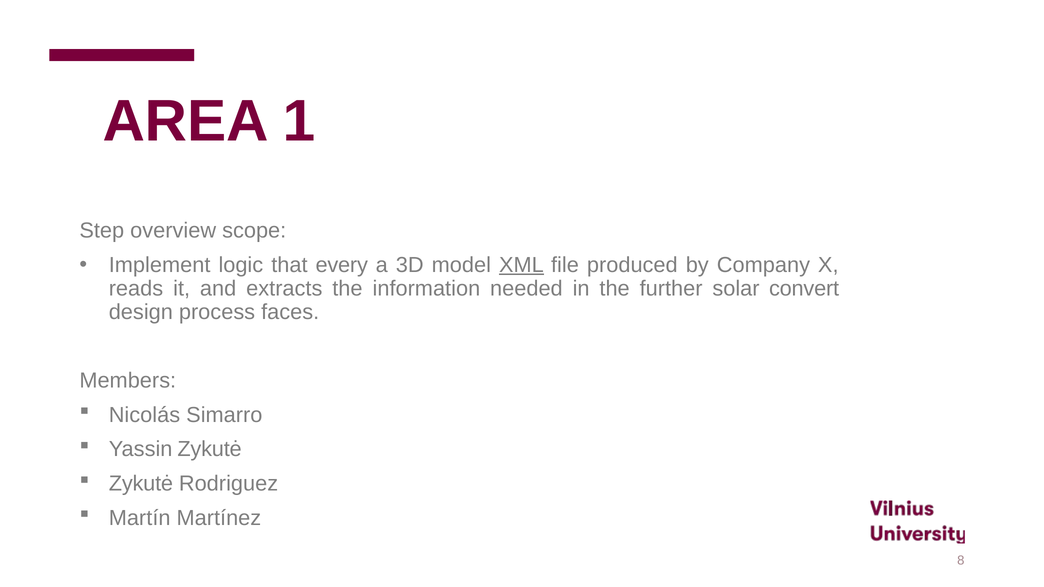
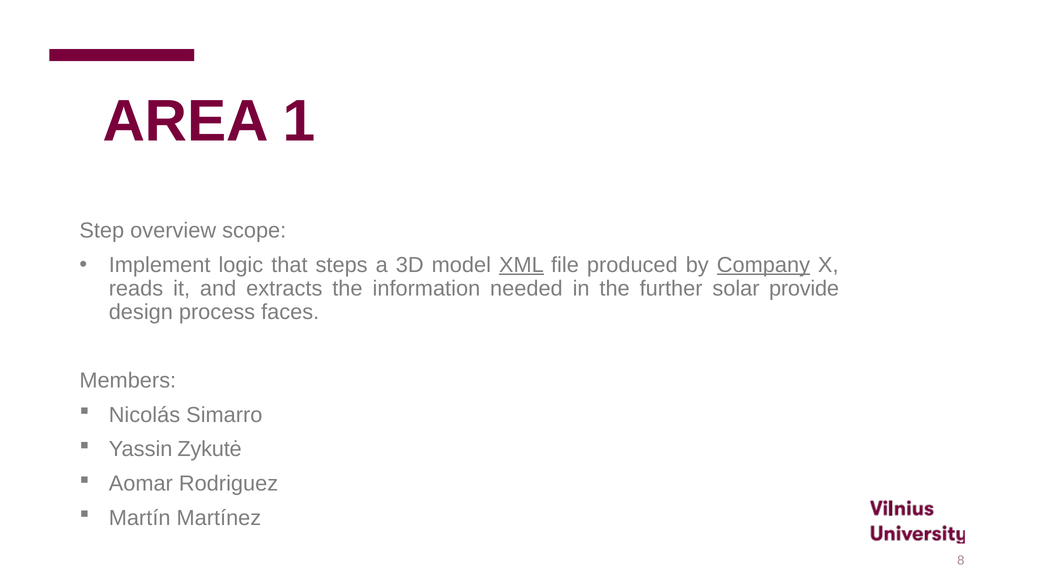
every: every -> steps (342, 265)
Company underline: none -> present (763, 265)
convert: convert -> provide (804, 288)
Zykutė: Zykutė -> Aomar (141, 484)
